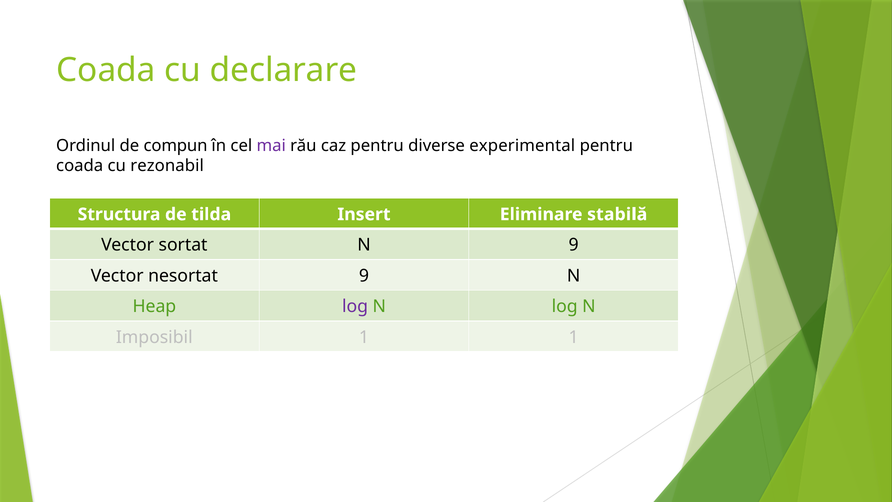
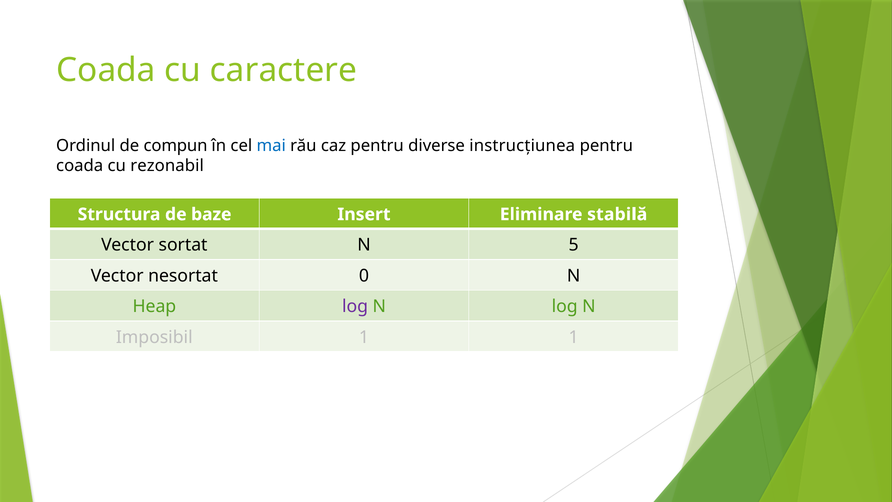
declarare: declarare -> caractere (283, 70)
mai colour: purple -> blue (271, 146)
experimental: experimental -> instrucțiunea (522, 146)
tilda: tilda -> baze (211, 214)
N 9: 9 -> 5 (574, 245)
nesortat 9: 9 -> 0 (364, 276)
